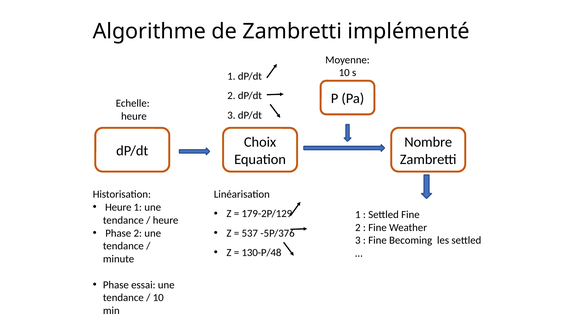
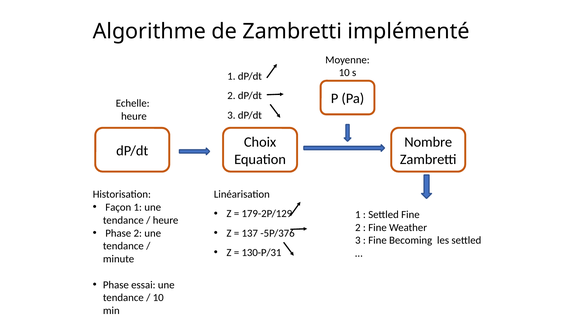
Heure: Heure -> Façon (118, 207)
537: 537 -> 137 (250, 233)
130-P/48: 130-P/48 -> 130-P/31 (261, 252)
